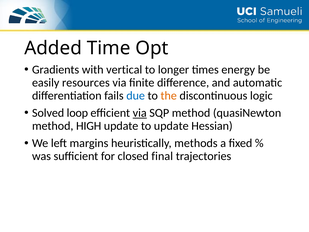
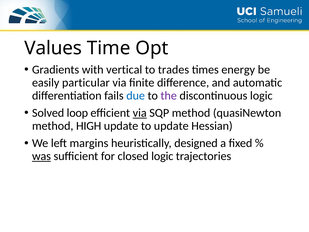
Added: Added -> Values (53, 48)
longer: longer -> trades (173, 70)
resources: resources -> particular (86, 83)
the colour: orange -> purple (169, 96)
methods: methods -> designed (196, 143)
was underline: none -> present (41, 156)
closed final: final -> logic (162, 156)
